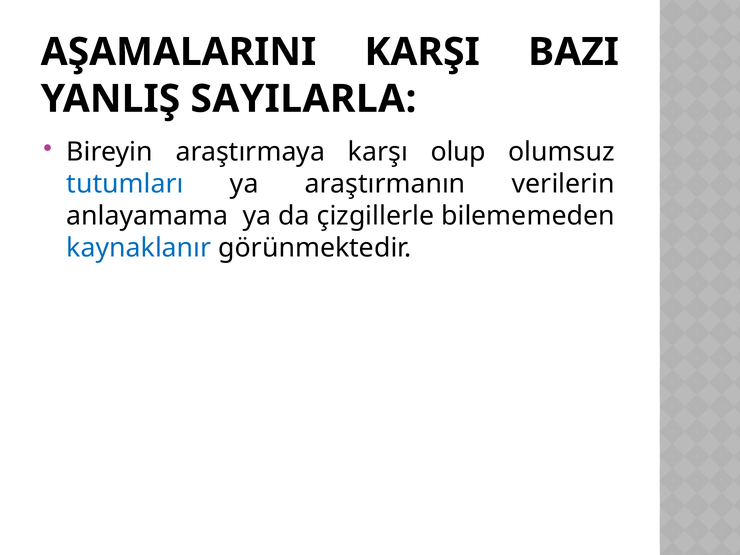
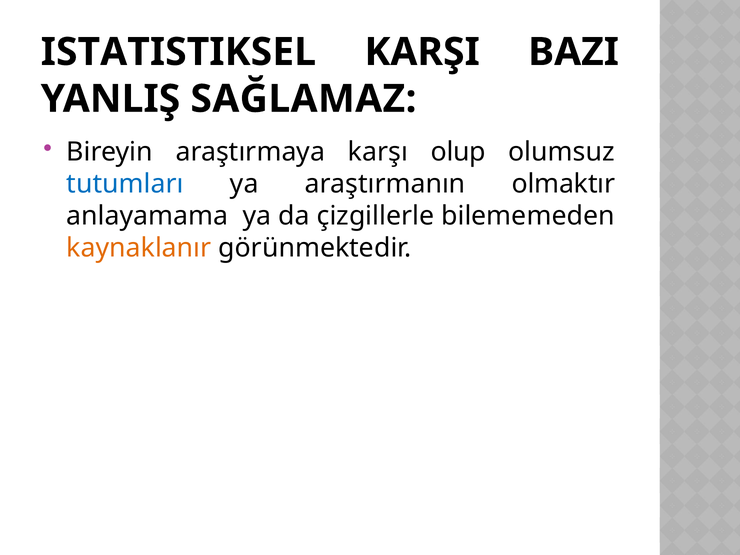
AŞAMALARINI: AŞAMALARINI -> ISTATISTIKSEL (178, 52)
SAYILARLA: SAYILARLA -> SAĞLAMAZ (303, 99)
verilerin: verilerin -> olmaktır (563, 184)
kaynaklanır colour: blue -> orange (139, 248)
